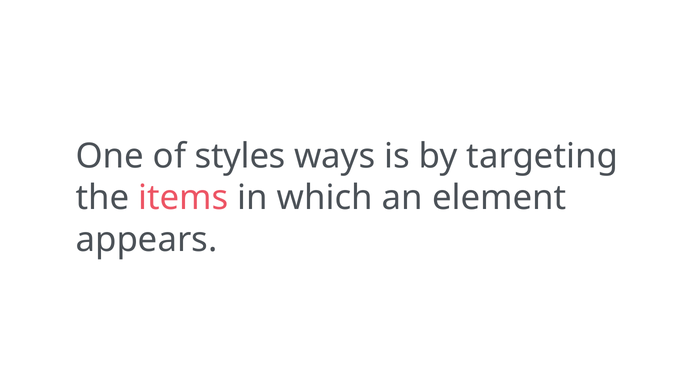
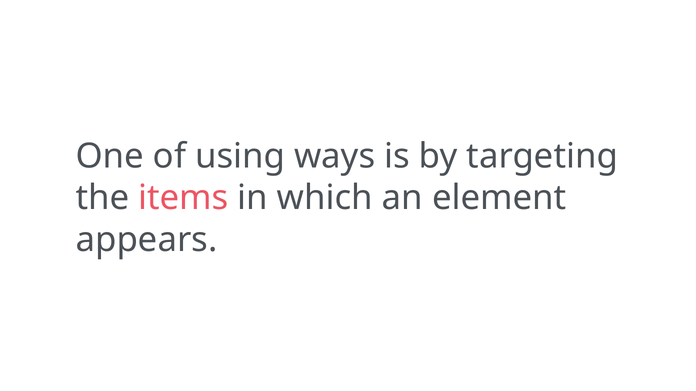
styles: styles -> using (240, 156)
